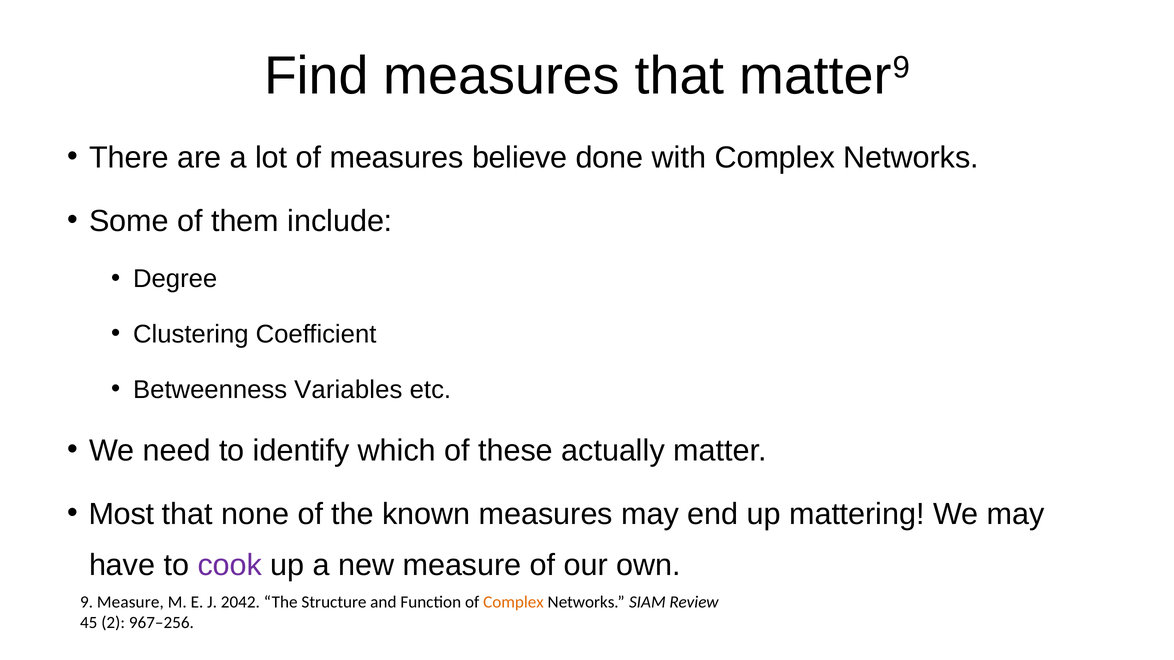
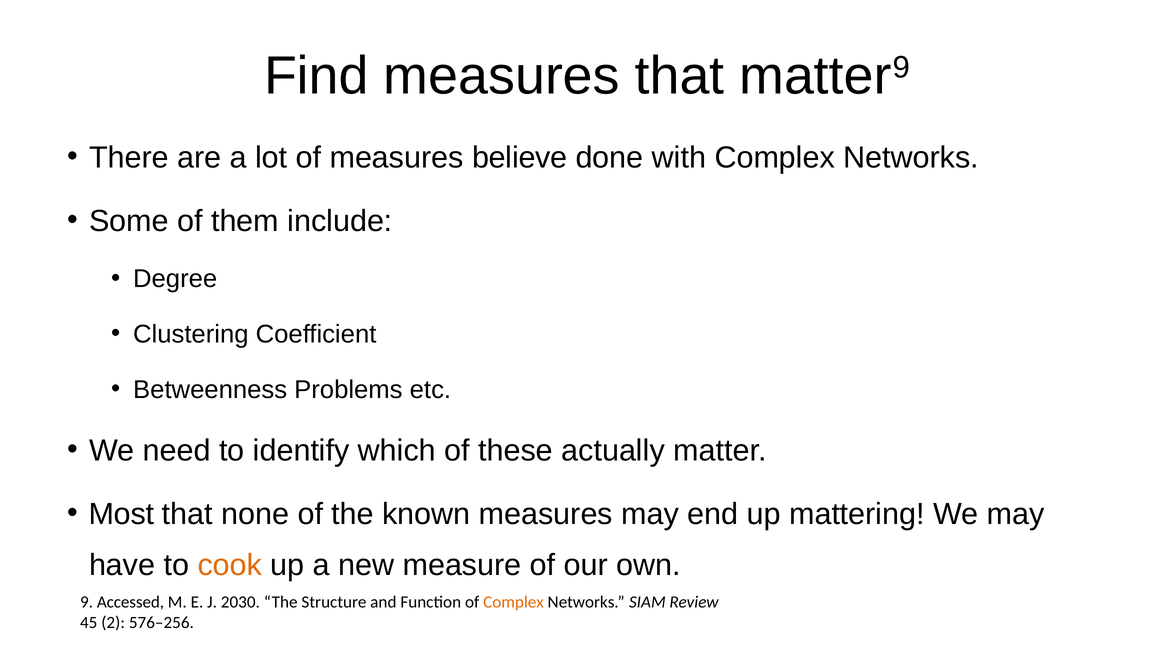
Variables: Variables -> Problems (348, 390)
cook colour: purple -> orange (230, 566)
9 Measure: Measure -> Accessed (131, 602)
2042: 2042 -> 2030 (240, 602)
967–256: 967–256 -> 576–256 (161, 623)
